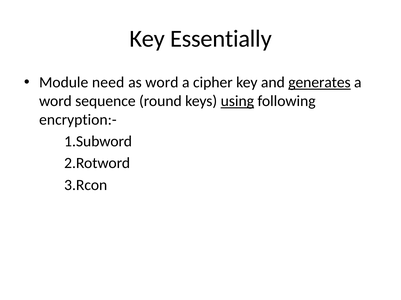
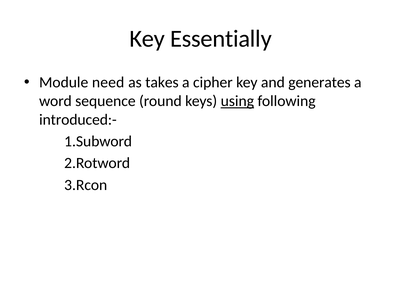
as word: word -> takes (162, 83)
generates underline: present -> none (319, 83)
encryption:-: encryption:- -> introduced:- (78, 120)
